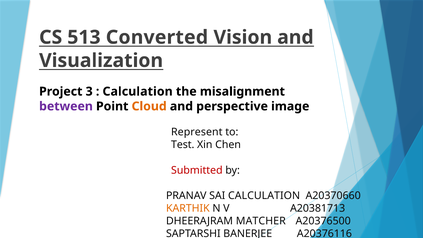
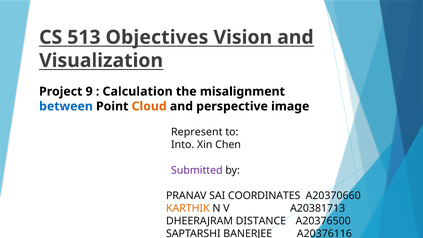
Converted: Converted -> Objectives (157, 37)
3: 3 -> 9 (89, 91)
between colour: purple -> blue (66, 106)
Test: Test -> Into (183, 145)
Submitted colour: red -> purple (197, 170)
SAI CALCULATION: CALCULATION -> COORDINATES (264, 196)
MATCHER: MATCHER -> DISTANCE (261, 221)
